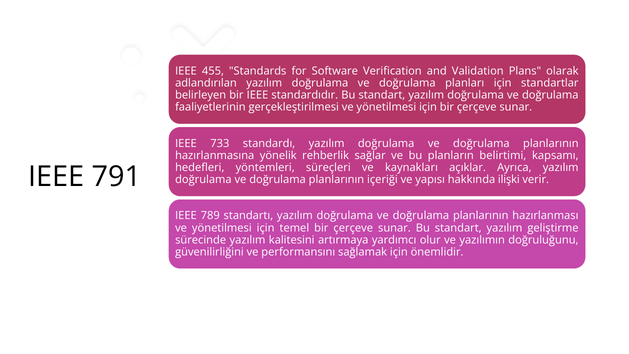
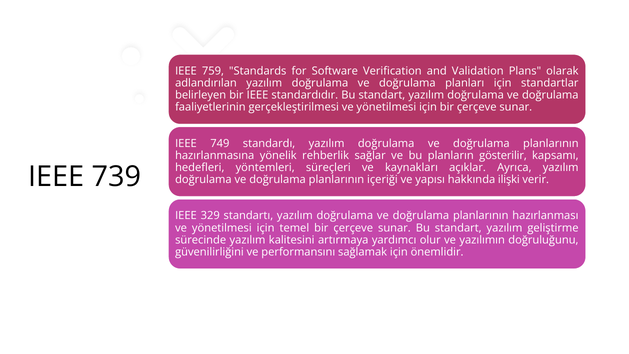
455: 455 -> 759 (213, 71)
733: 733 -> 749 (220, 143)
belirtimi: belirtimi -> gösterilir (503, 155)
791: 791 -> 739 (117, 177)
789: 789 -> 329 (210, 216)
